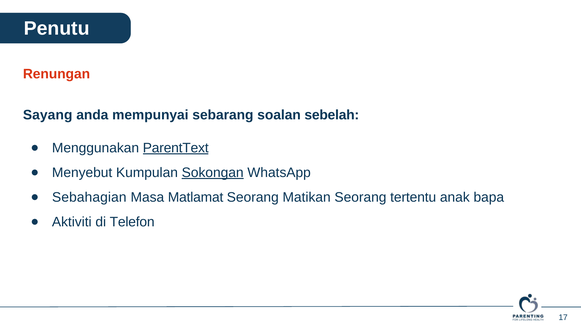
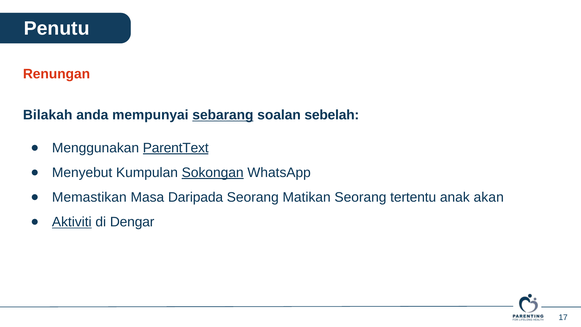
Sayang: Sayang -> Bilakah (48, 115)
sebarang underline: none -> present (223, 115)
Sebahagian: Sebahagian -> Memastikan (89, 197)
Matlamat: Matlamat -> Daripada (196, 197)
bapa: bapa -> akan (489, 197)
Aktiviti underline: none -> present (72, 222)
Telefon: Telefon -> Dengar (132, 222)
